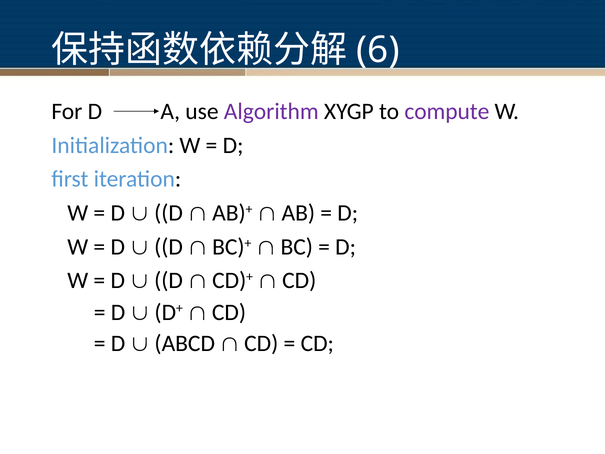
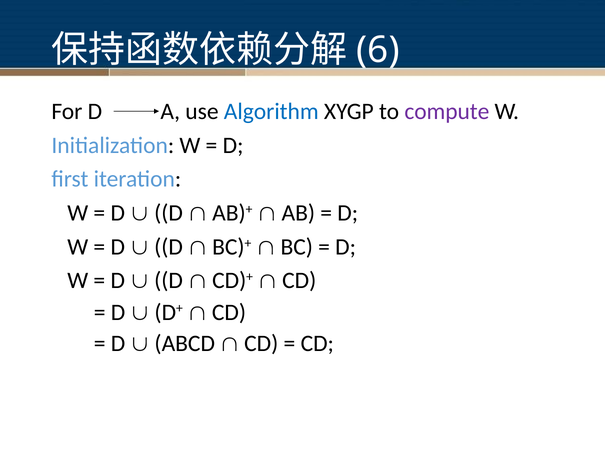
Algorithm colour: purple -> blue (271, 111)
